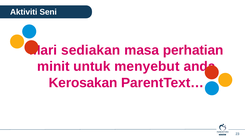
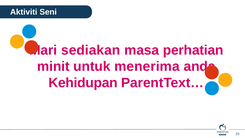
menyebut: menyebut -> menerima (147, 66)
Kerosakan: Kerosakan -> Kehidupan (83, 83)
